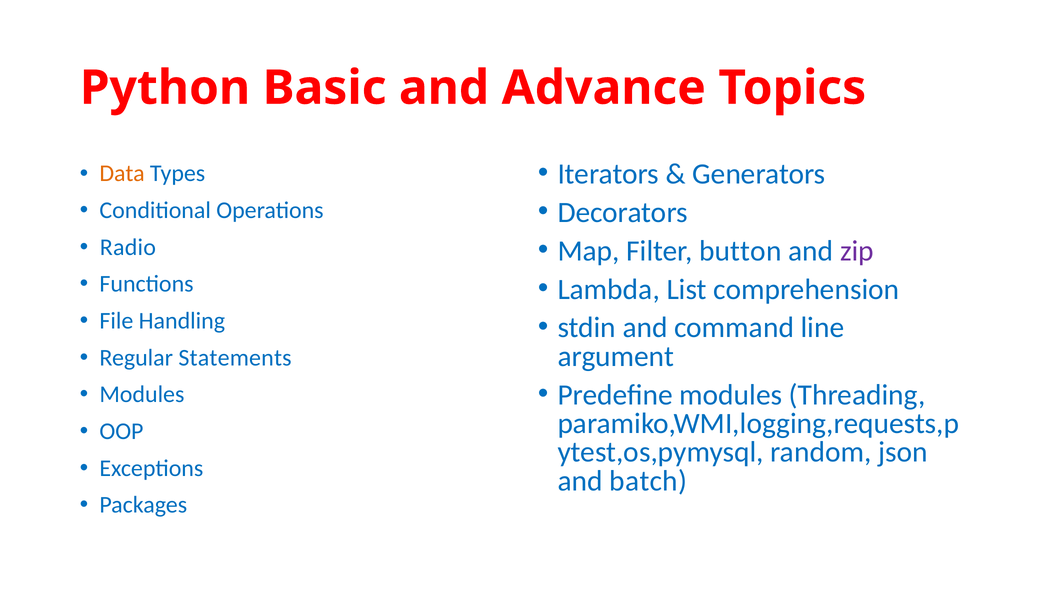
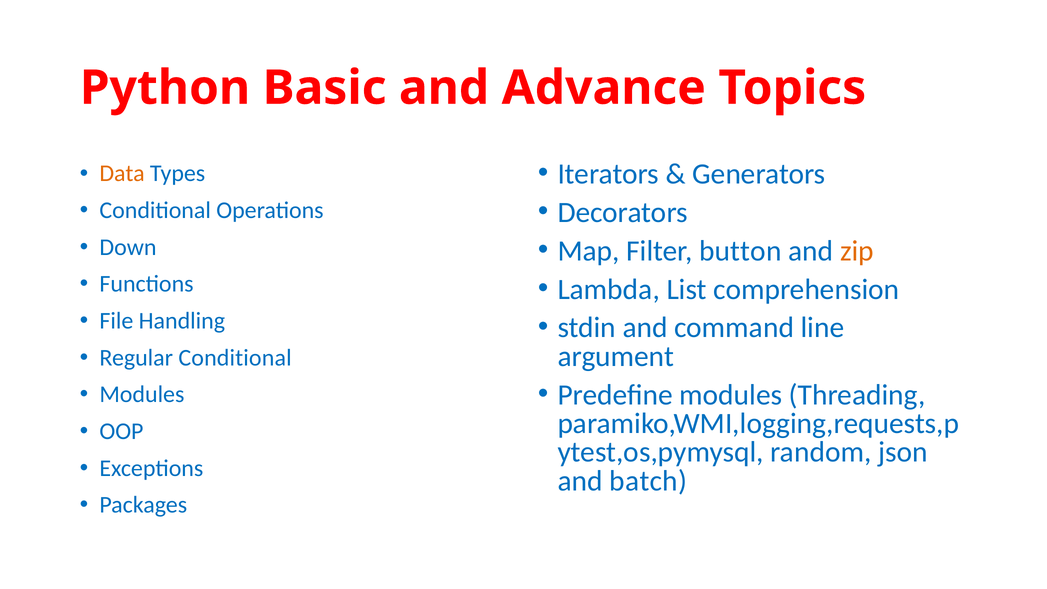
Radio: Radio -> Down (128, 247)
zip colour: purple -> orange (857, 251)
Regular Statements: Statements -> Conditional (235, 358)
